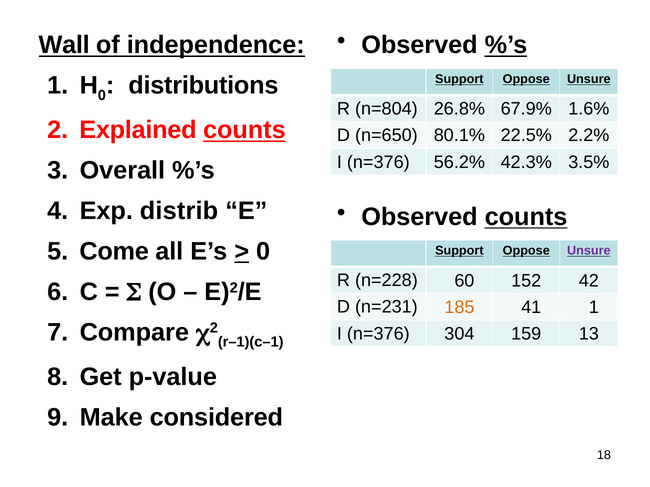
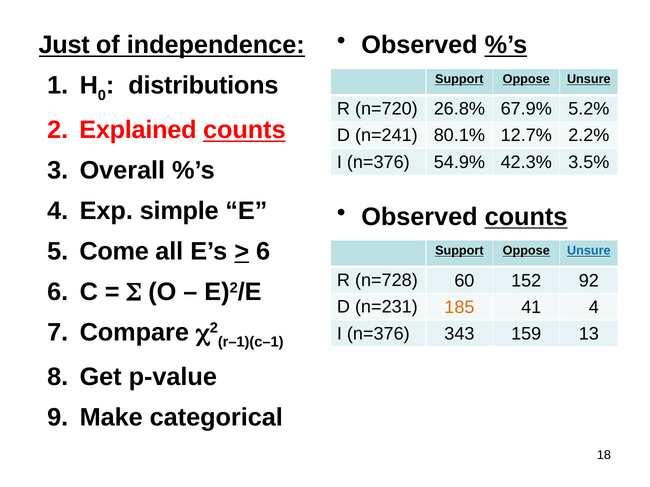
Wall: Wall -> Just (64, 45)
n=804: n=804 -> n=720 (386, 109)
1.6%: 1.6% -> 5.2% (589, 109)
n=650: n=650 -> n=241 (386, 136)
22.5%: 22.5% -> 12.7% (526, 136)
56.2%: 56.2% -> 54.9% (459, 162)
distrib: distrib -> simple (179, 211)
0: 0 -> 6 (263, 252)
Unsure colour: purple -> blue (589, 251)
n=228: n=228 -> n=728 (386, 281)
42: 42 -> 92 (589, 281)
41 1: 1 -> 4 (594, 308)
304: 304 -> 343 (459, 334)
considered: considered -> categorical (216, 418)
